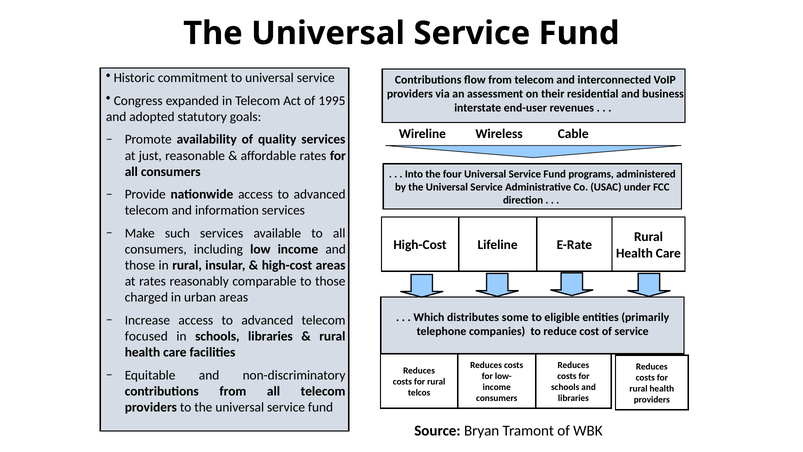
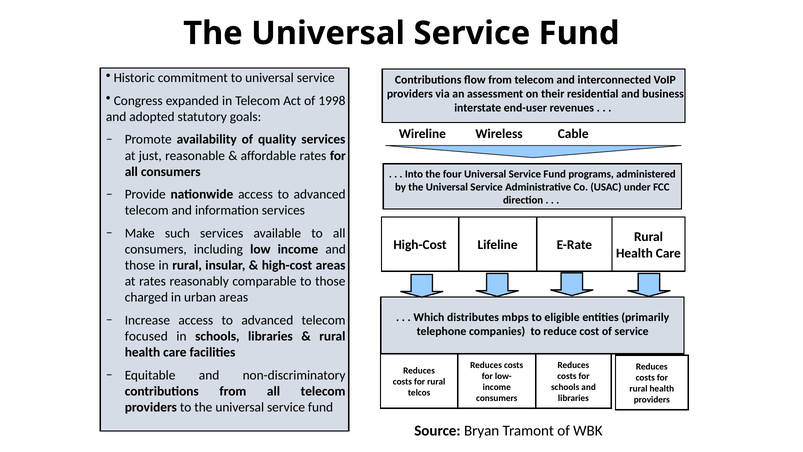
1995: 1995 -> 1998 (332, 101)
some: some -> mbps (515, 317)
